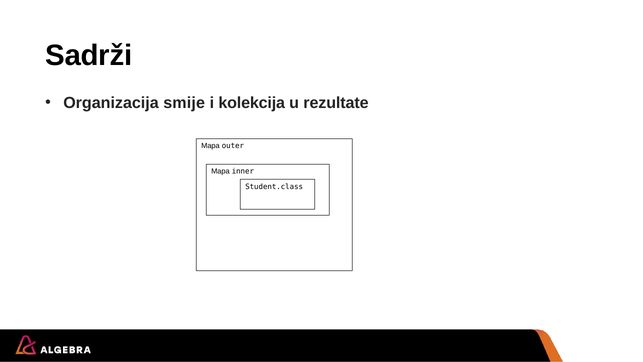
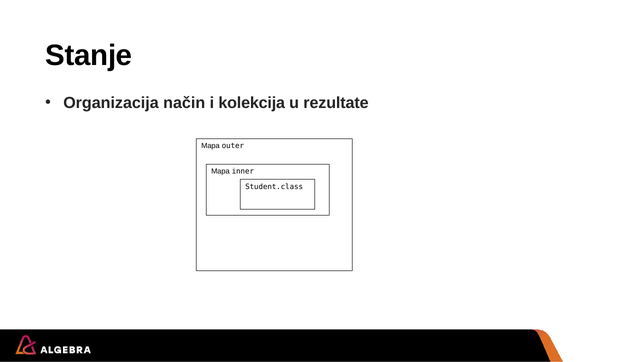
Sadrži: Sadrži -> Stanje (89, 56)
smije: smije -> način (184, 103)
